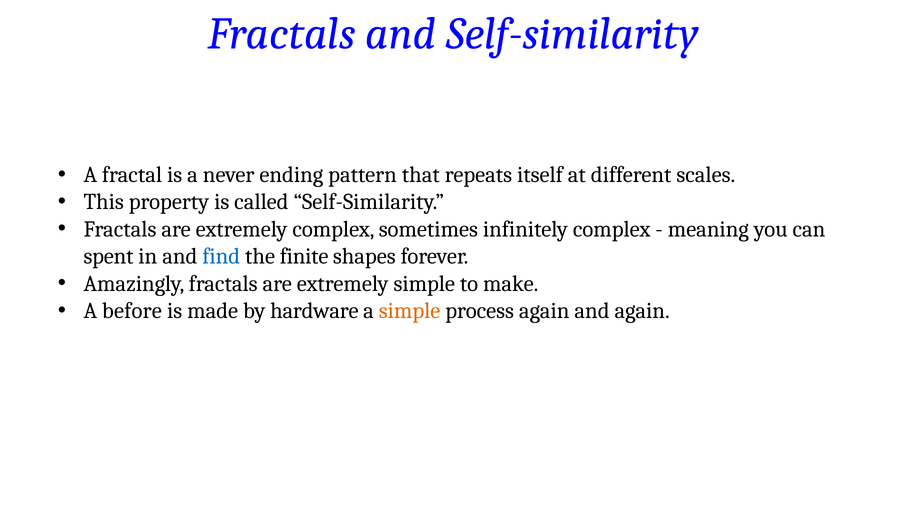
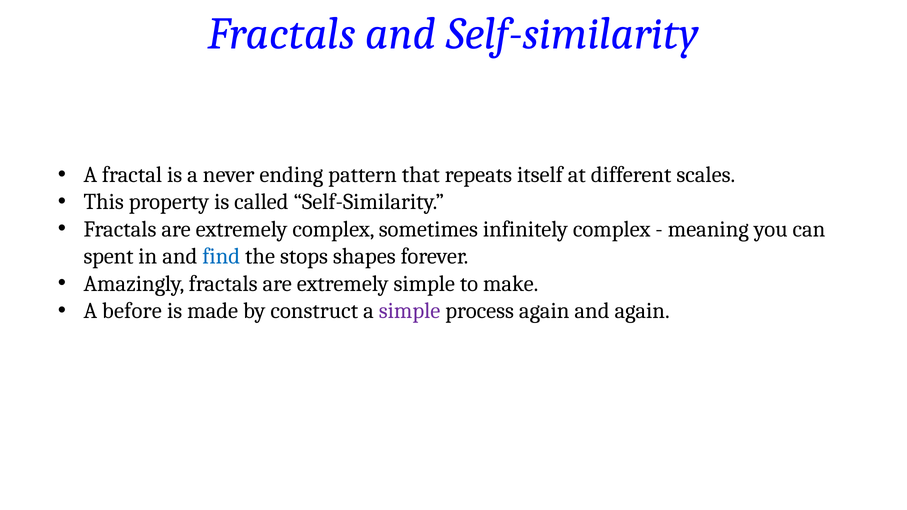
finite: finite -> stops (304, 256)
hardware: hardware -> construct (314, 311)
simple colour: orange -> purple (410, 311)
